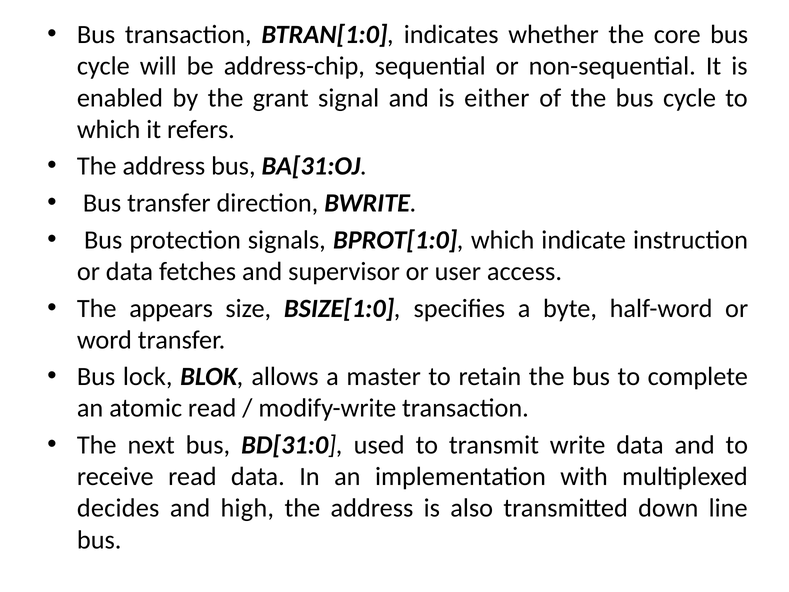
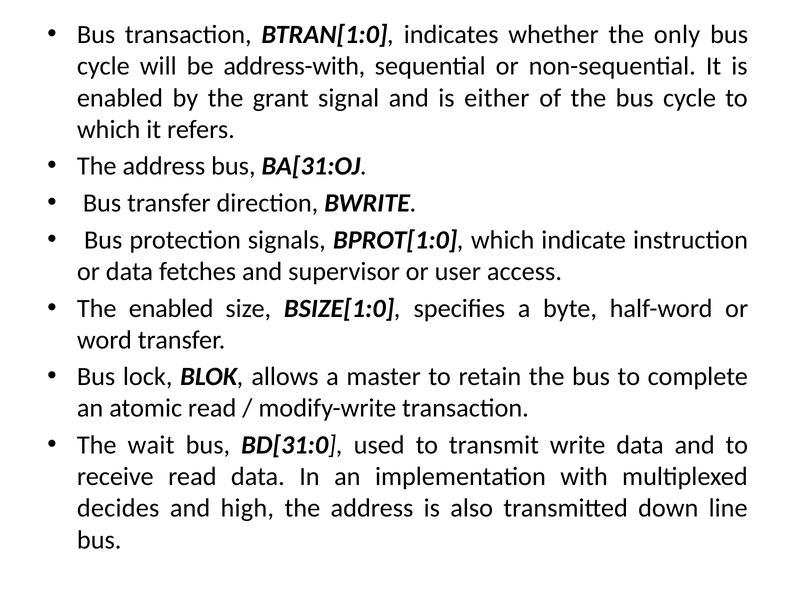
core: core -> only (677, 35)
address-chip: address-chip -> address-with (294, 66)
The appears: appears -> enabled (171, 308)
next: next -> wait (151, 445)
